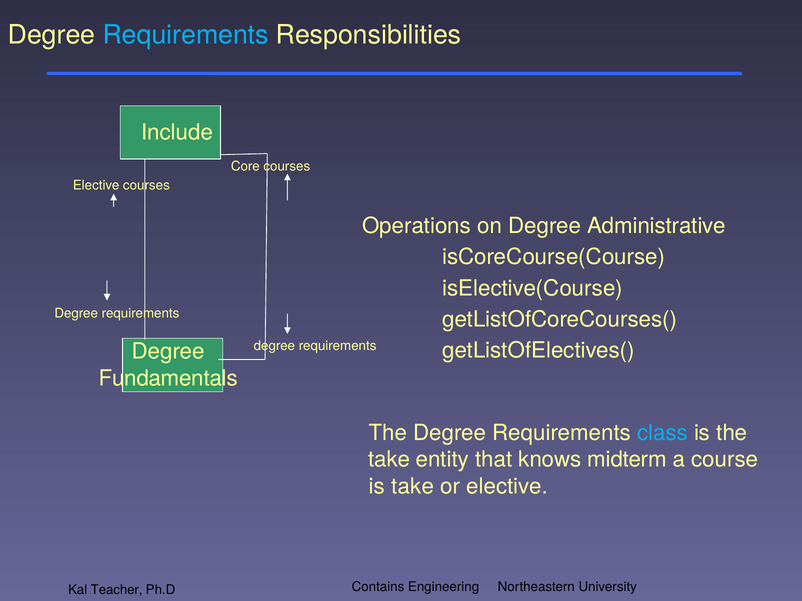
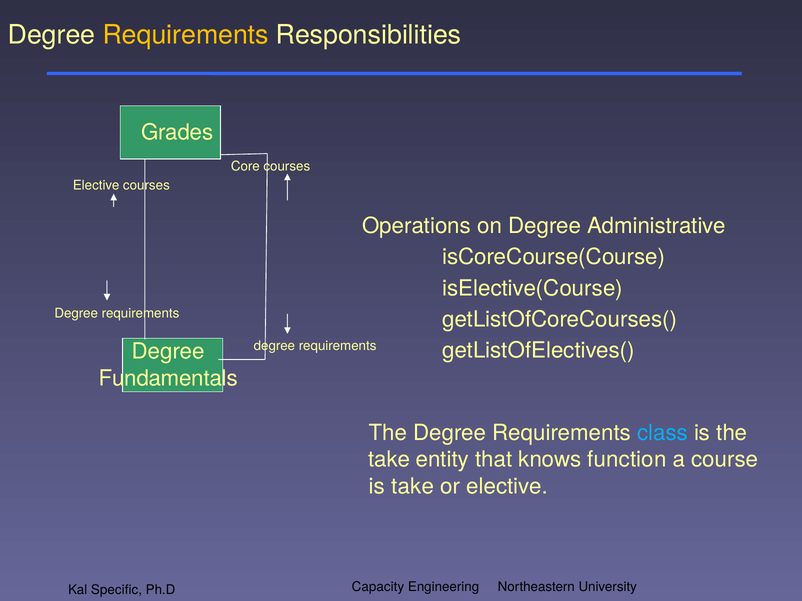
Requirements colour: light blue -> yellow (186, 35)
Include: Include -> Grades (177, 132)
midterm: midterm -> function (627, 460)
Contains: Contains -> Capacity (378, 587)
Teacher: Teacher -> Specific (117, 590)
